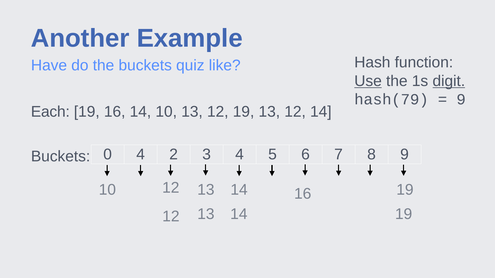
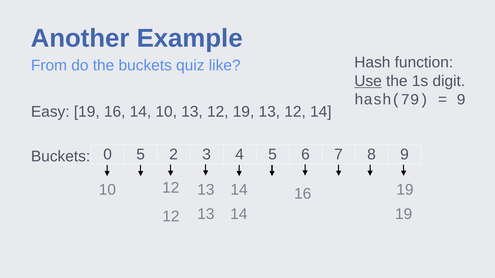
Have: Have -> From (49, 65)
digit underline: present -> none (449, 81)
Each: Each -> Easy (50, 112)
0 4: 4 -> 5 (141, 155)
